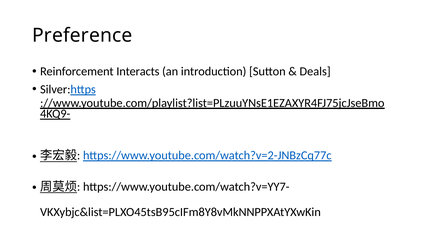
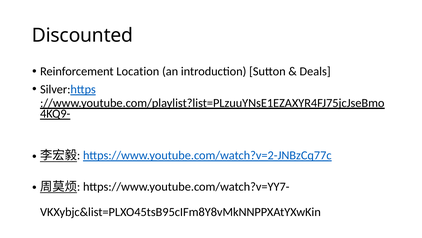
Preference: Preference -> Discounted (82, 35)
Interacts: Interacts -> Location (138, 71)
